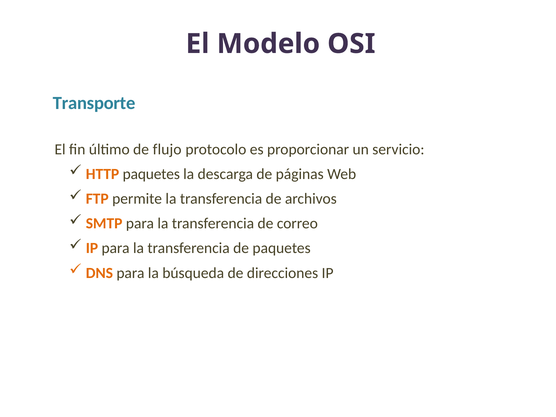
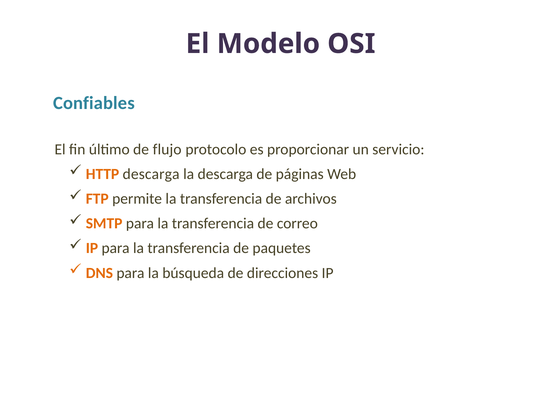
Transporte: Transporte -> Confiables (94, 103)
HTTP paquetes: paquetes -> descarga (151, 174)
